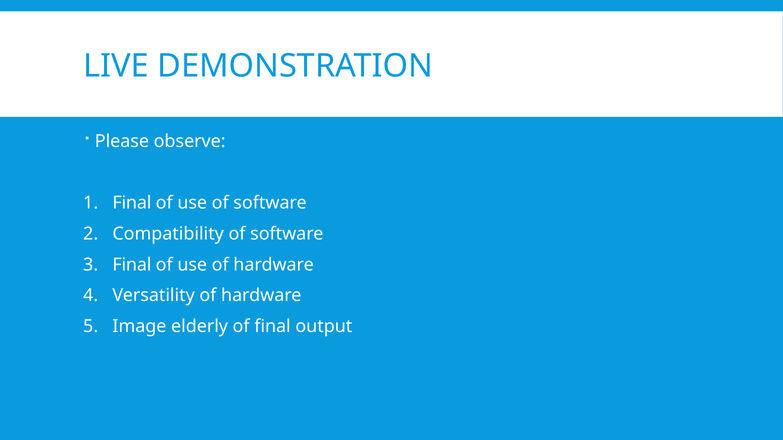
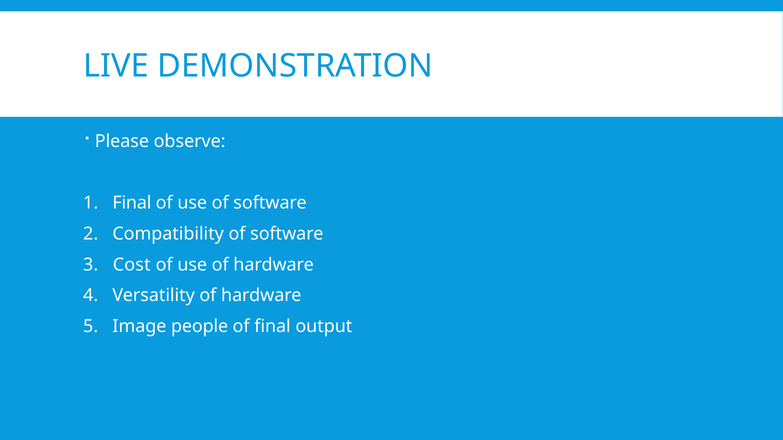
Final: Final -> Cost (132, 265)
elderly: elderly -> people (200, 326)
